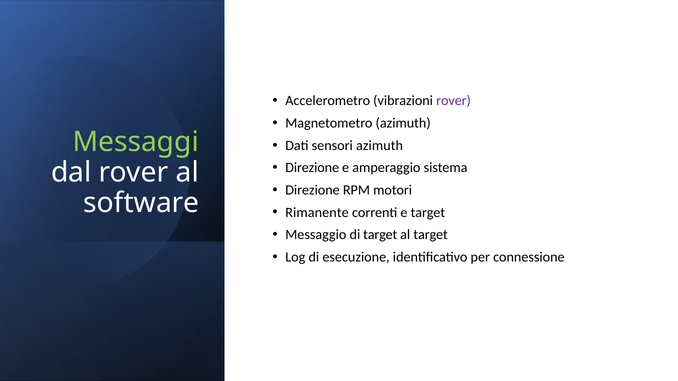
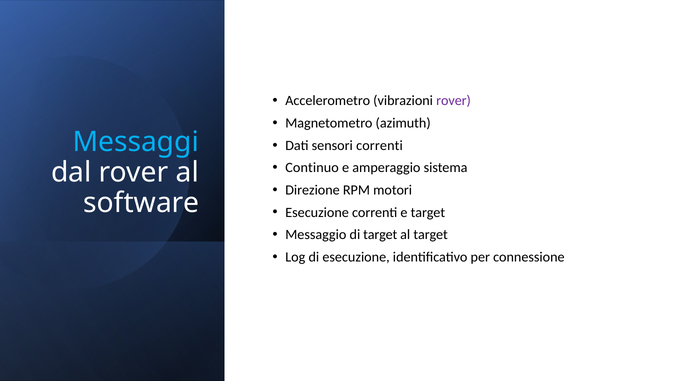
Messaggi colour: light green -> light blue (136, 142)
sensori azimuth: azimuth -> correnti (379, 146)
Direzione: Direzione -> Continuo (312, 168)
Rimanente: Rimanente -> Esecuzione (317, 213)
